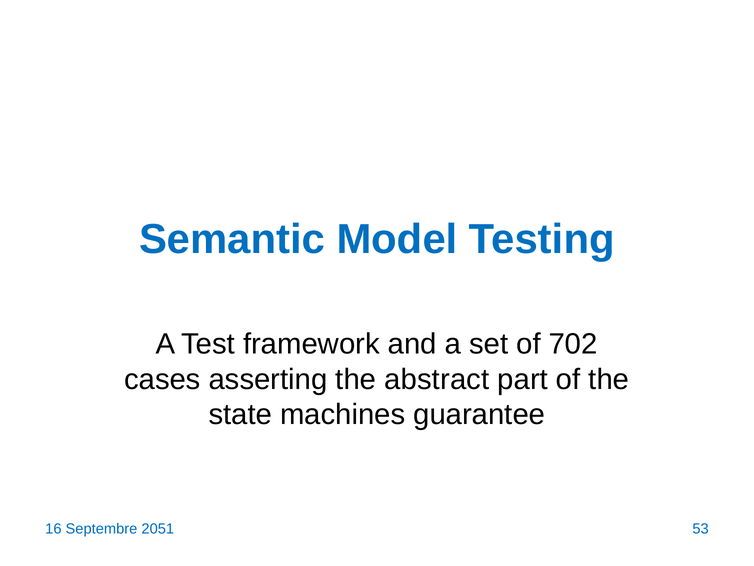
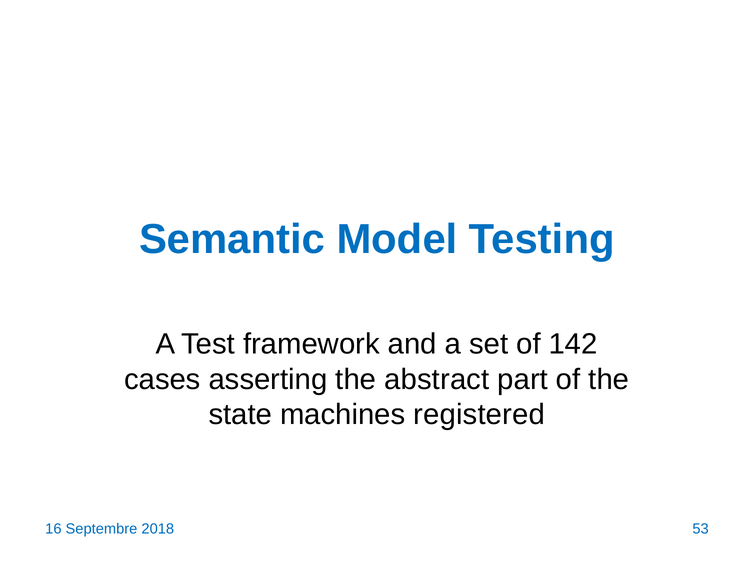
702: 702 -> 142 (573, 344)
guarantee: guarantee -> registered (479, 414)
2051: 2051 -> 2018 (158, 529)
